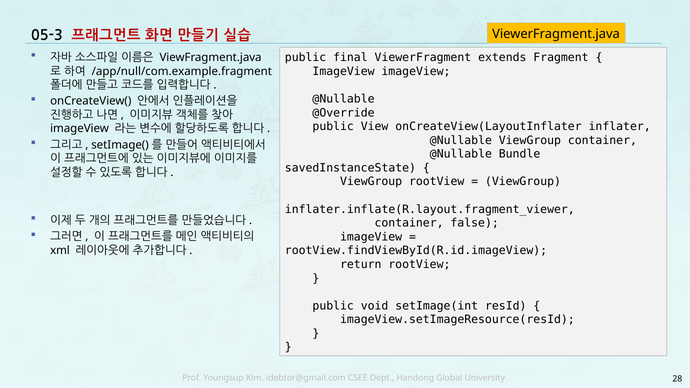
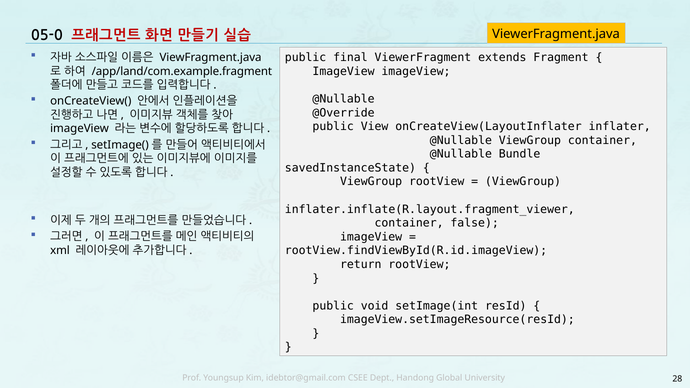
05-3: 05-3 -> 05-0 (47, 35)
/app/null/com.example.fragment: /app/null/com.example.fragment -> /app/land/com.example.fragment (182, 71)
